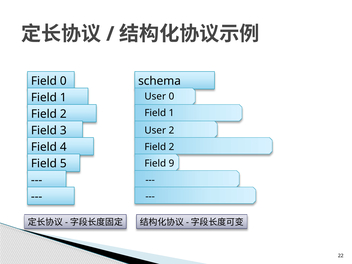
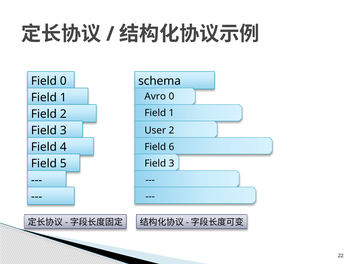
User: User -> Avro (155, 96)
2: 2 -> 6 (171, 147)
9: 9 -> 3 (171, 163)
